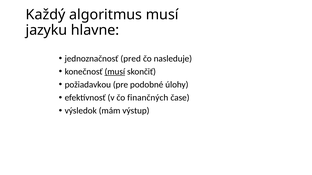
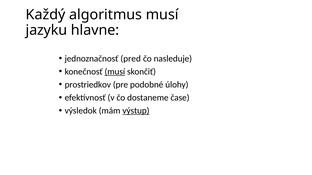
požiadavkou: požiadavkou -> prostriedkov (88, 85)
finančných: finančných -> dostaneme (148, 98)
výstup underline: none -> present (136, 111)
